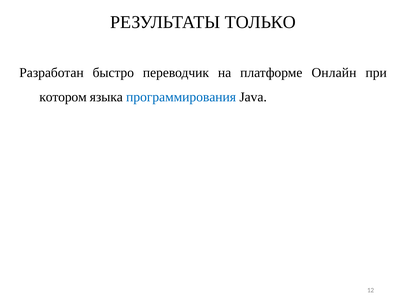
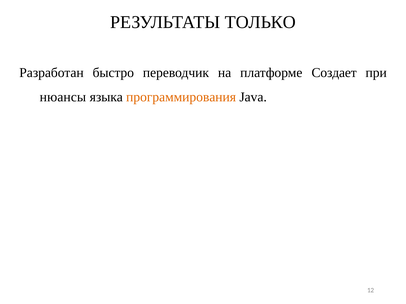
Онлайн: Онлайн -> Создает (334, 73)
котором: котором -> нюансы (63, 97)
программирования colour: blue -> orange (181, 97)
